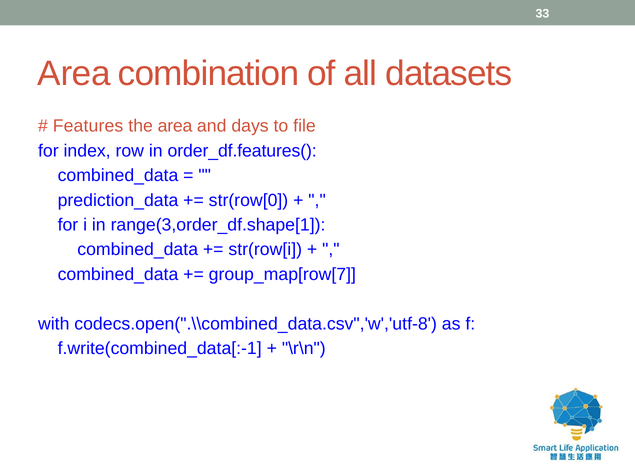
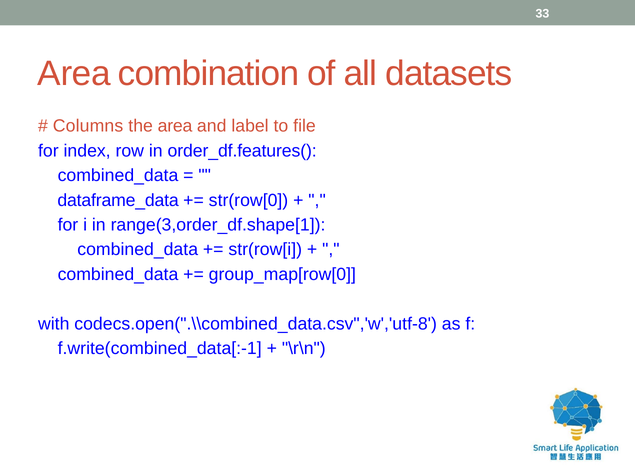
Features: Features -> Columns (88, 126)
days: days -> label (250, 126)
prediction_data: prediction_data -> dataframe_data (118, 200)
group_map[row[7: group_map[row[7 -> group_map[row[0 (282, 275)
